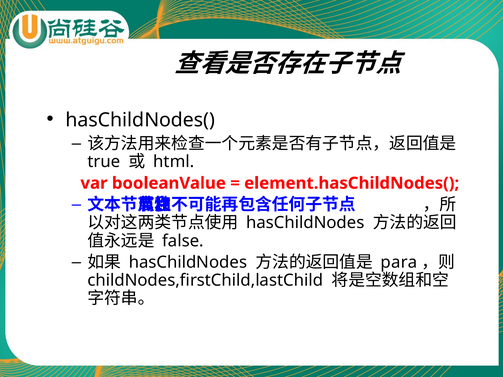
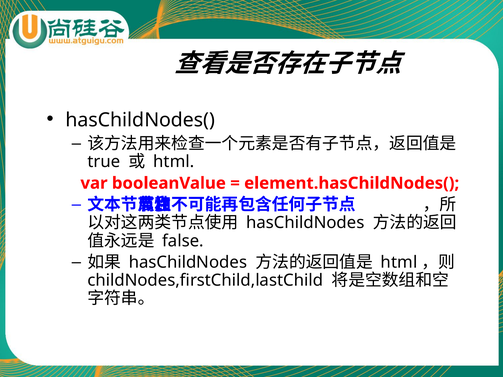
para: para -> html (399, 262)
